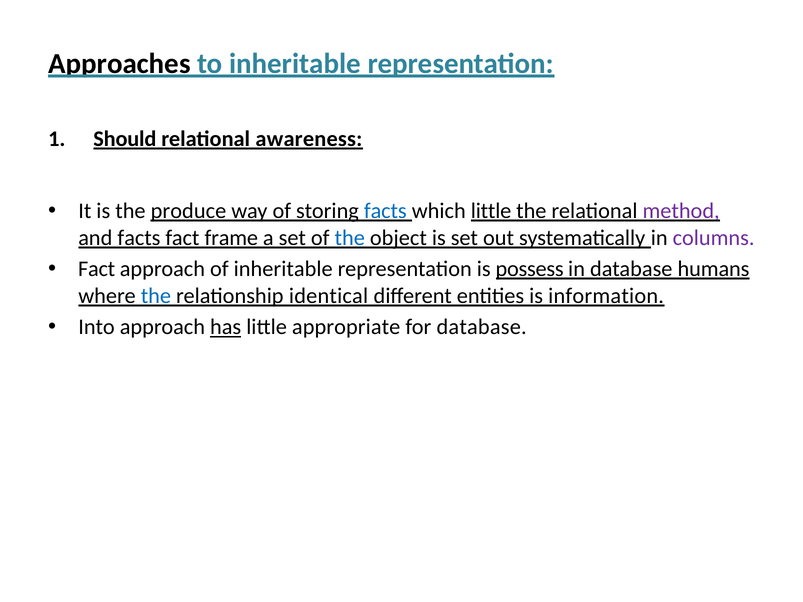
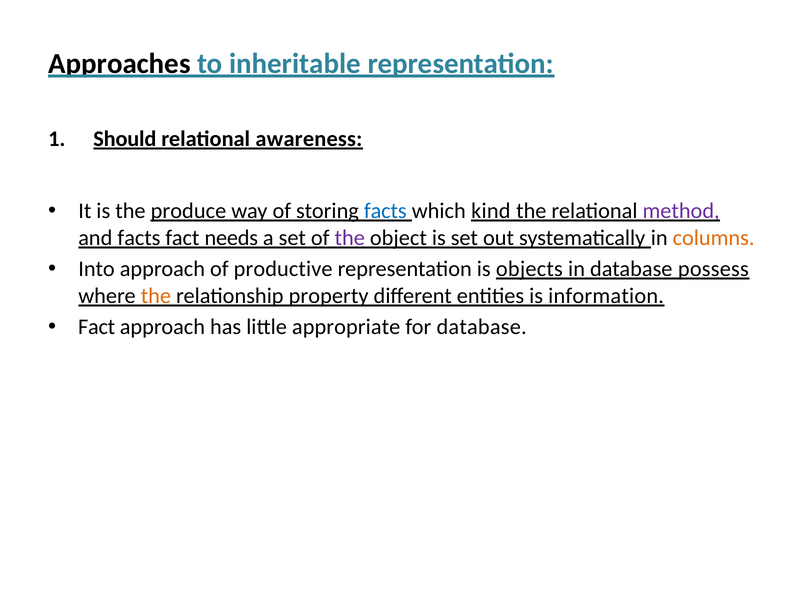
which little: little -> kind (491, 211)
frame: frame -> needs (231, 238)
the colour: blue -> purple (350, 238)
columns colour: purple -> orange (714, 238)
Fact: Fact -> Into (97, 269)
of inheritable: inheritable -> productive (283, 269)
possess: possess -> objects (529, 269)
humans: humans -> possess (713, 269)
the colour: blue -> orange (156, 296)
identical: identical -> property (329, 296)
Into: Into -> Fact (97, 327)
has underline: present -> none (226, 327)
